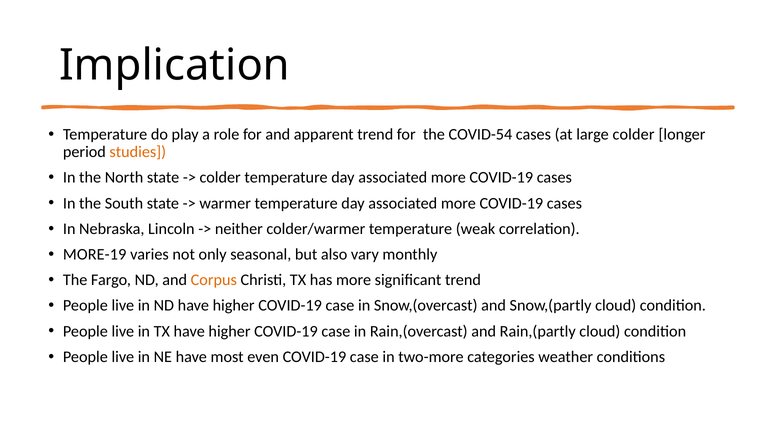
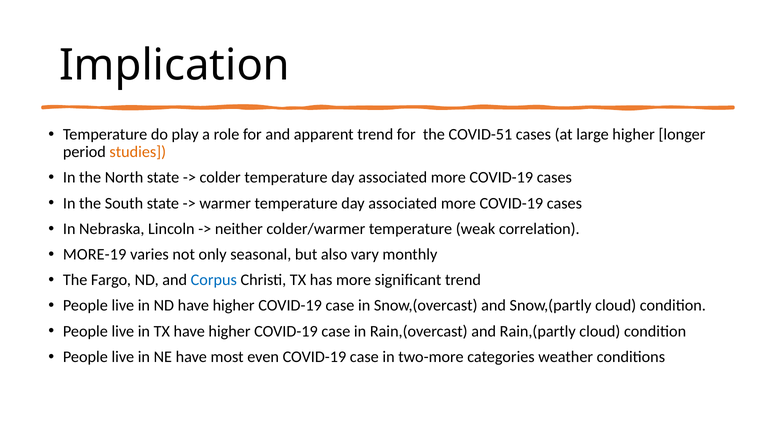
COVID-54: COVID-54 -> COVID-51 (480, 134)
large colder: colder -> higher (634, 134)
Corpus colour: orange -> blue (214, 280)
